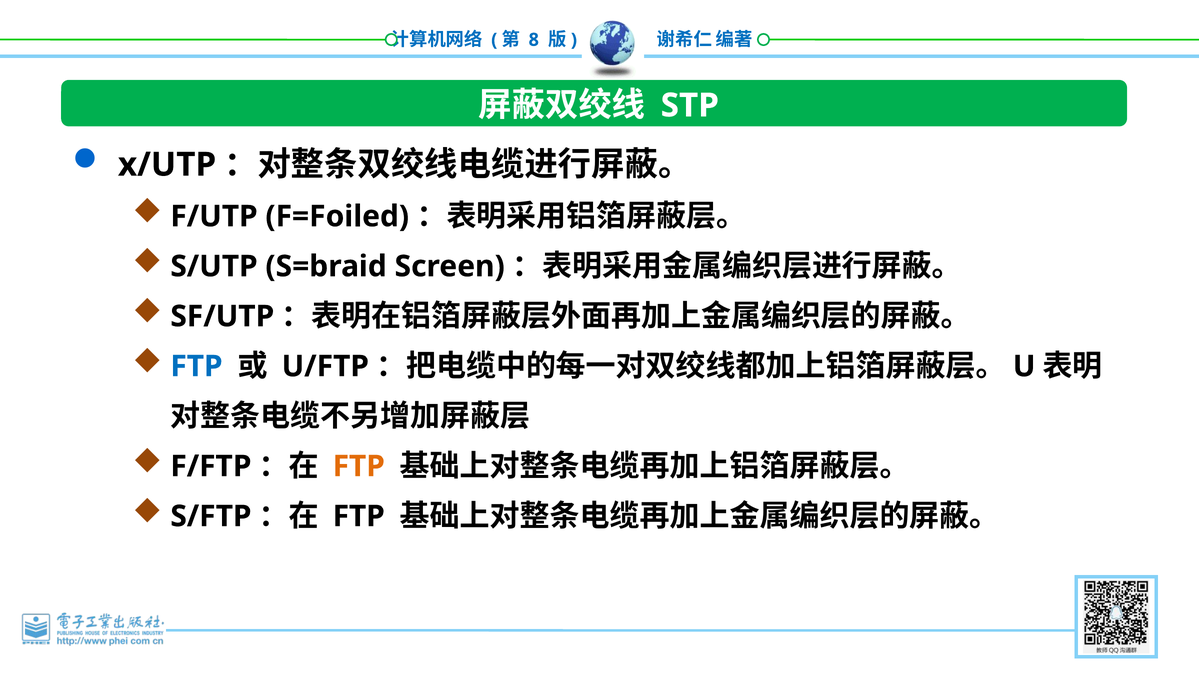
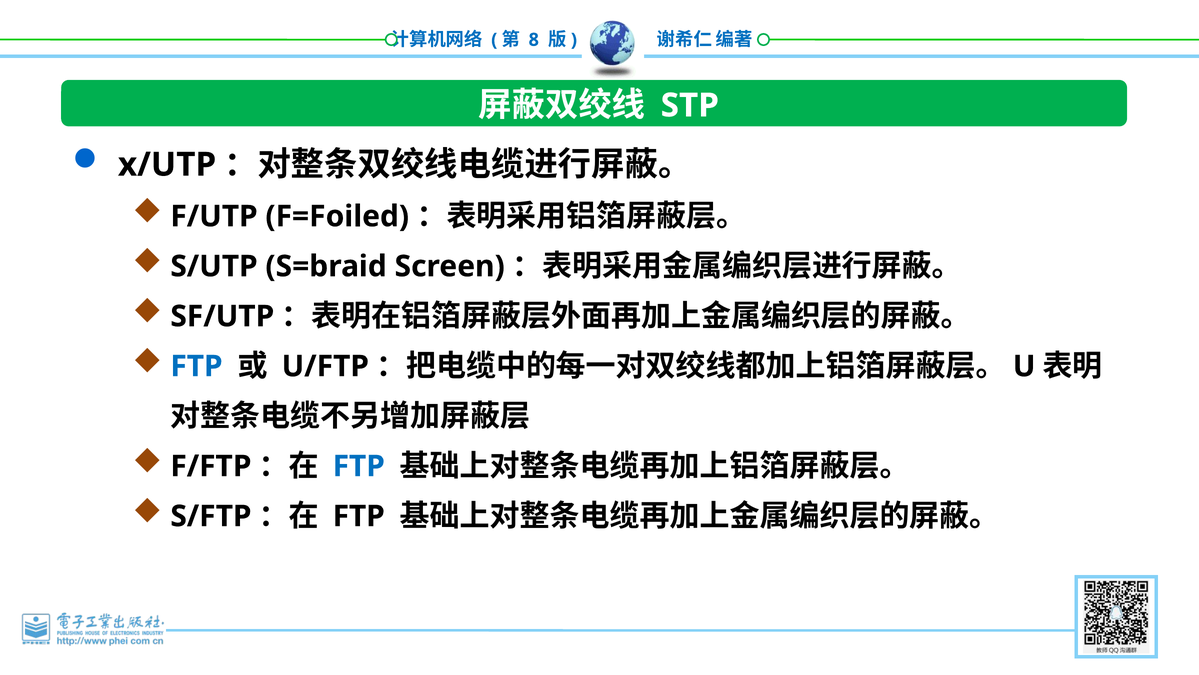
FTP colour: orange -> blue (359, 466)
